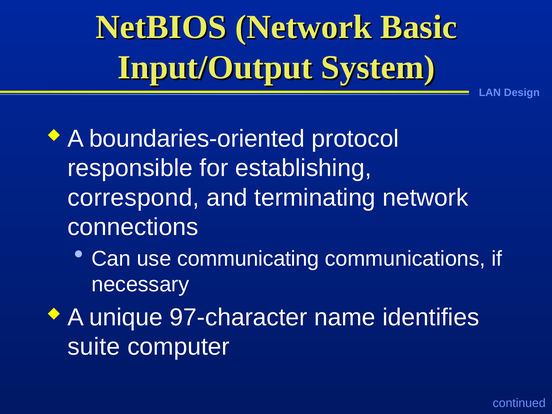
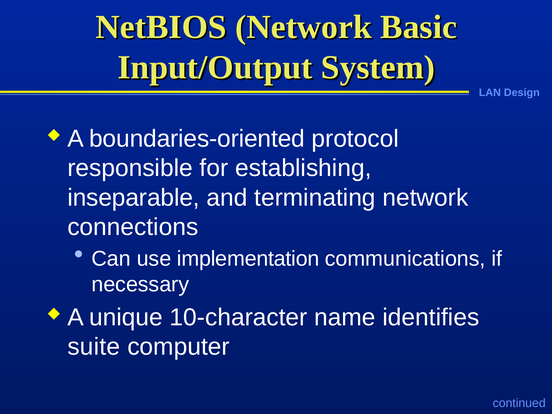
correspond: correspond -> inseparable (134, 198)
communicating: communicating -> implementation (248, 259)
97-character: 97-character -> 10-character (239, 317)
